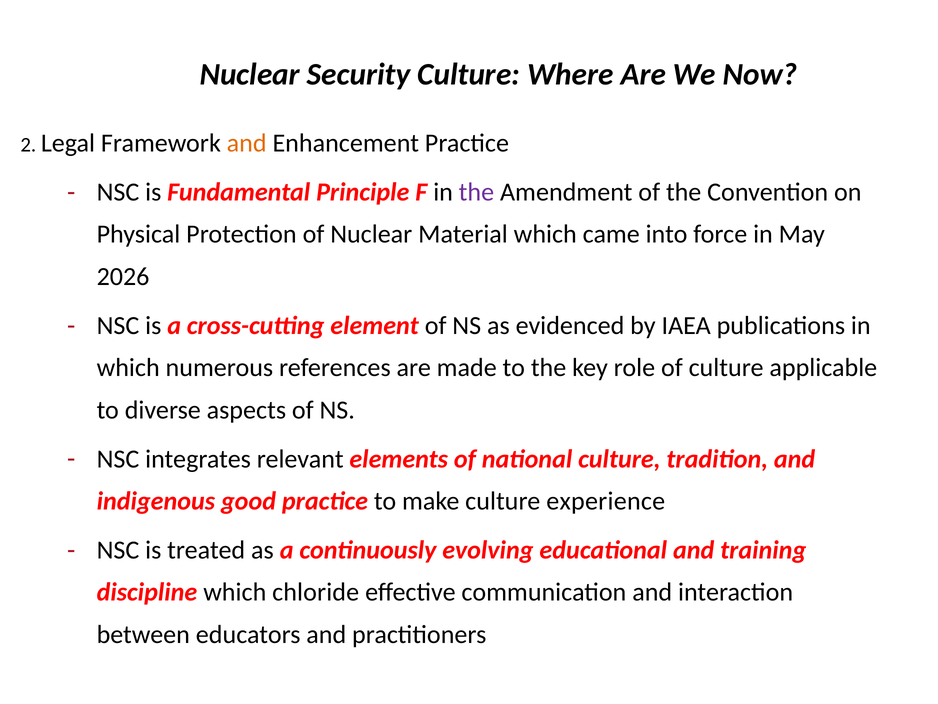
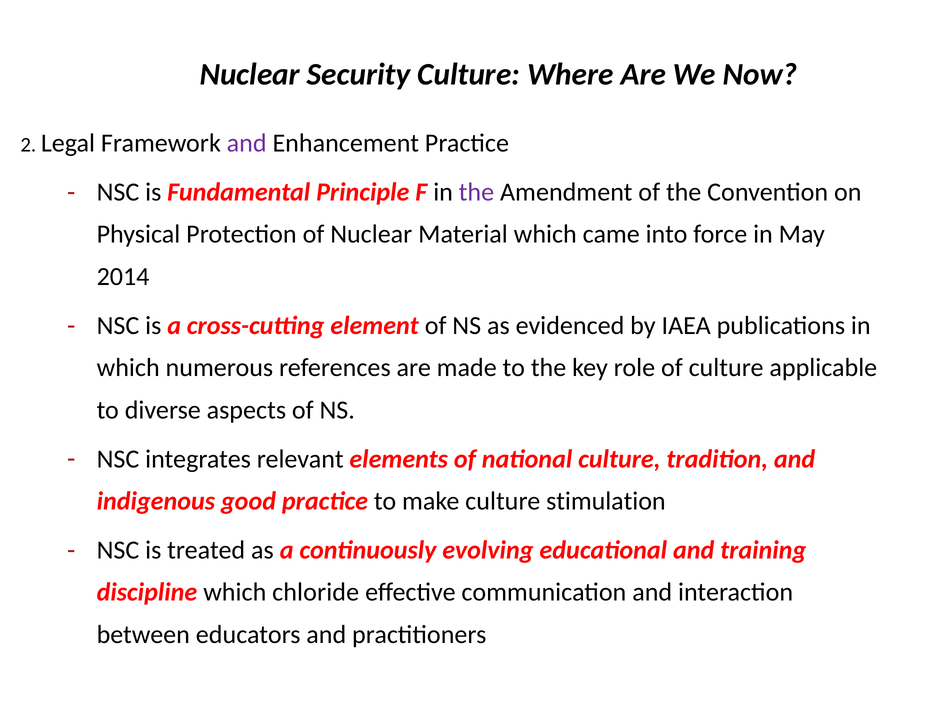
and colour: orange -> purple (247, 143)
2026: 2026 -> 2014 (123, 276)
experience: experience -> stimulation (606, 501)
